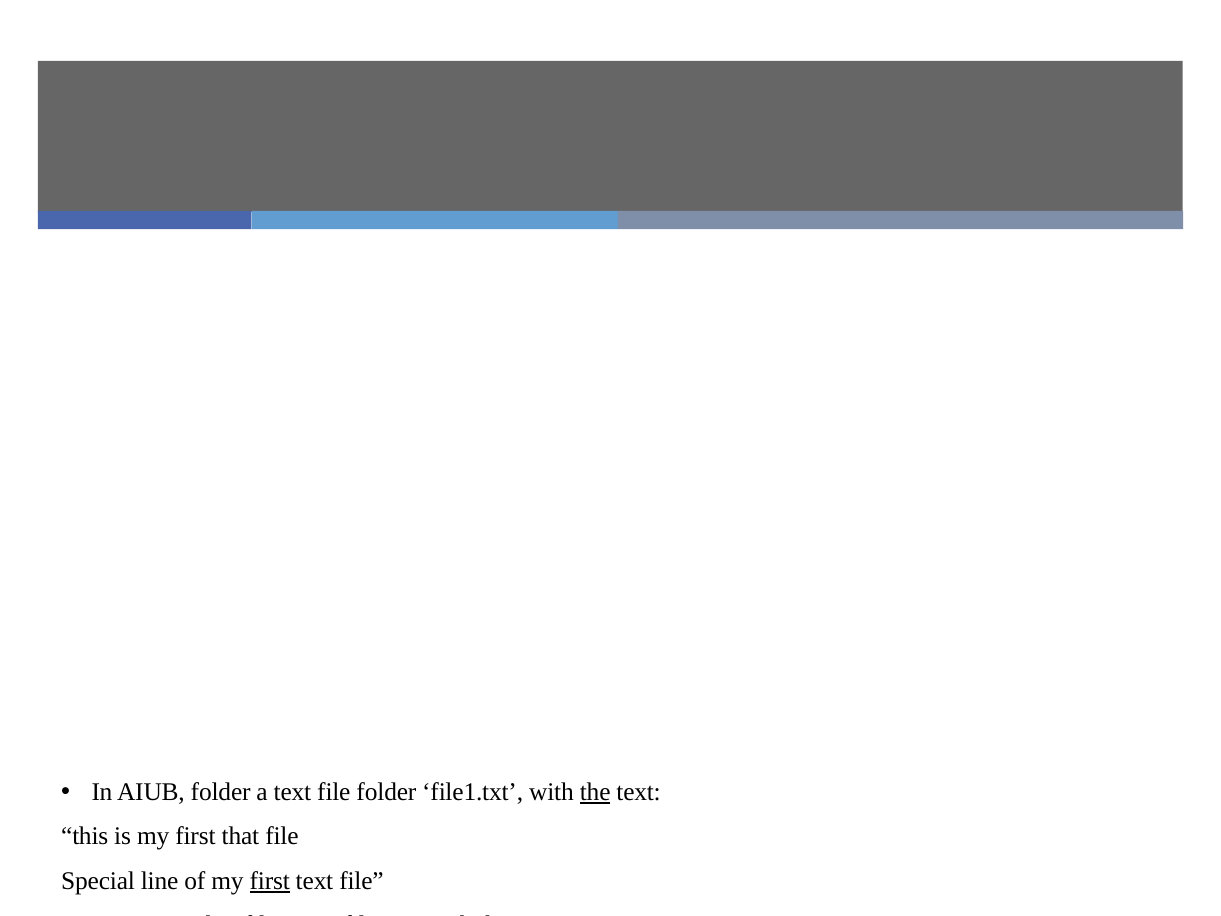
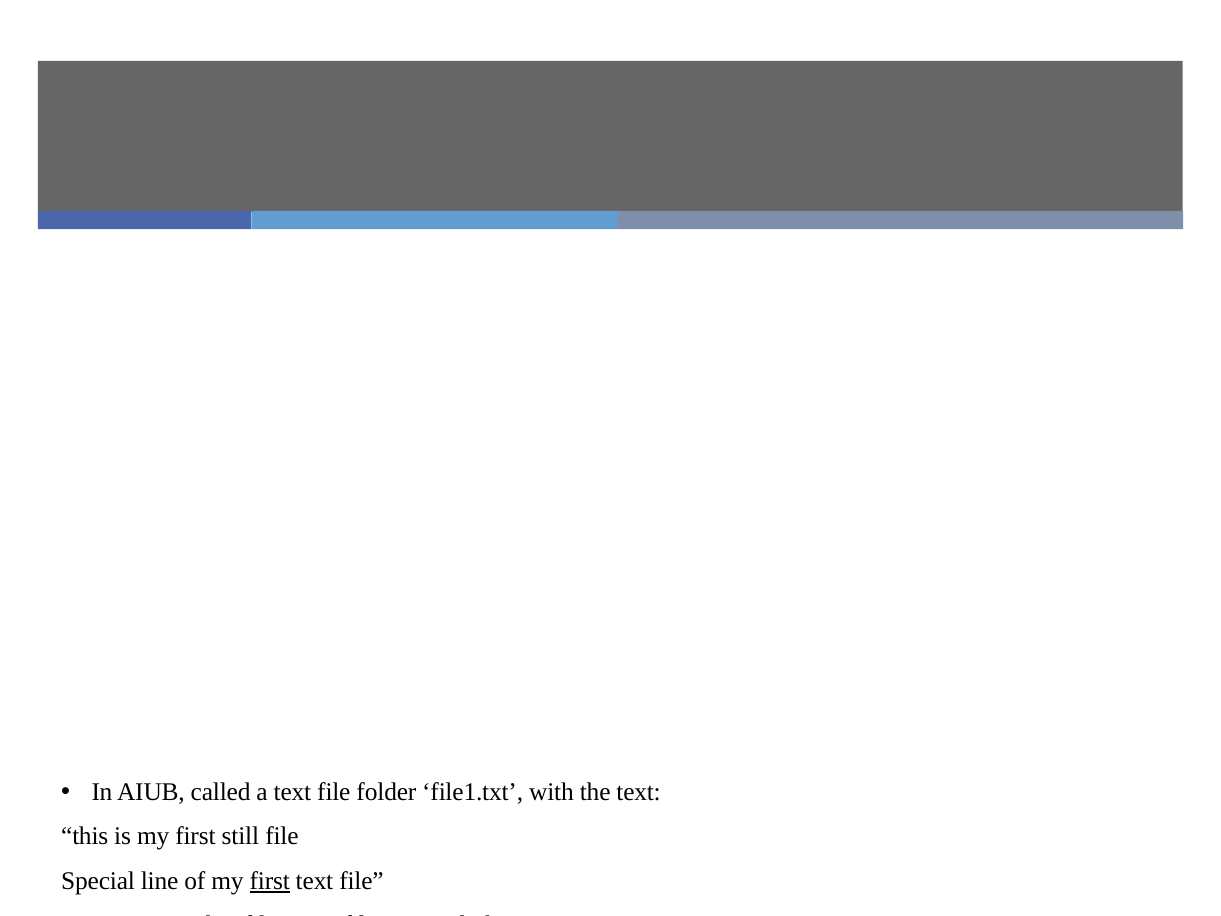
AIUB folder: folder -> called (221, 792)
the underline: present -> none (595, 792)
that: that -> still (240, 836)
